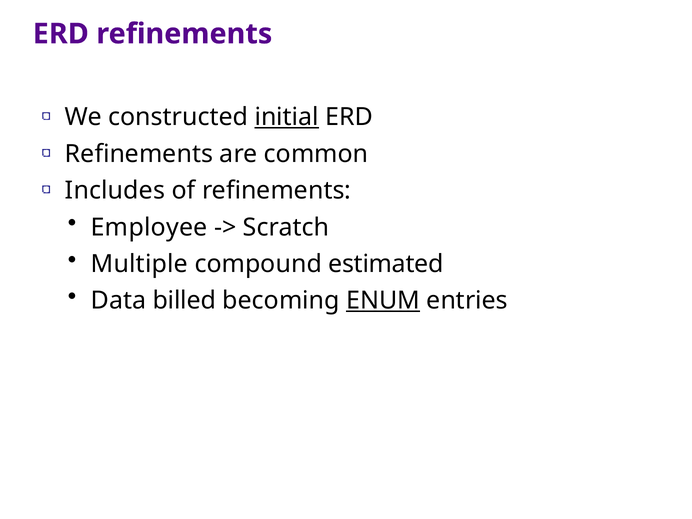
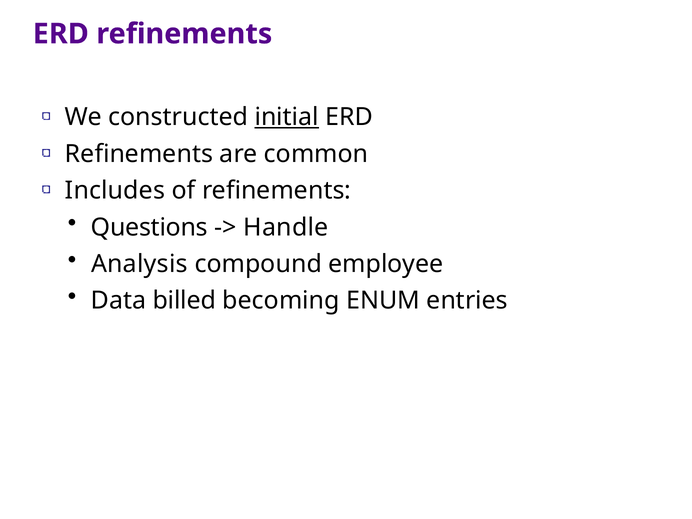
Employee: Employee -> Questions (149, 227)
Scratch: Scratch -> Handle (286, 227)
Multiple: Multiple -> Analysis (139, 264)
estimated: estimated -> employee (386, 264)
ENUM underline: present -> none (383, 301)
